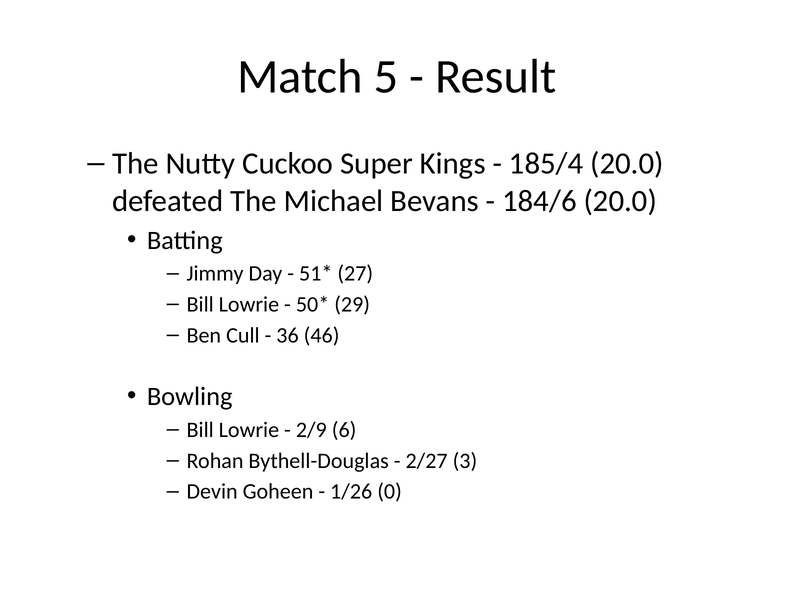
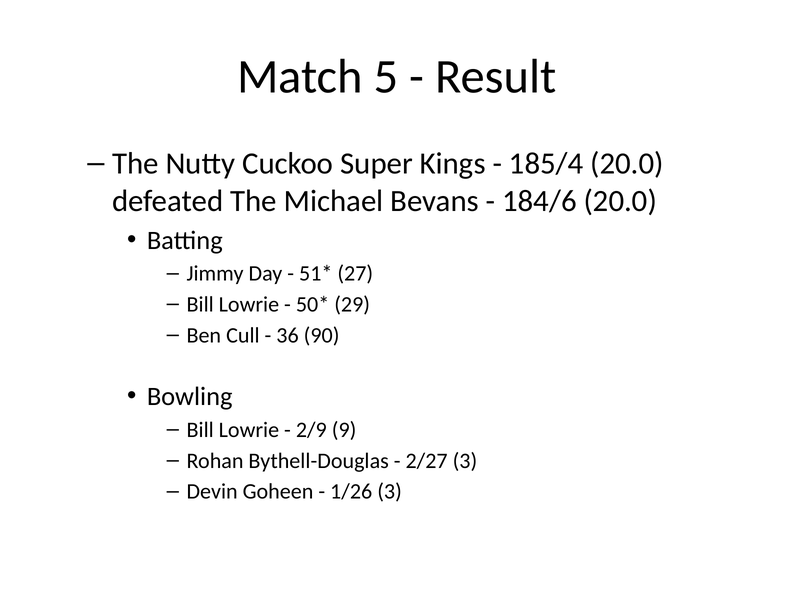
46: 46 -> 90 (322, 335)
6: 6 -> 9 (344, 429)
1/26 0: 0 -> 3 (390, 491)
